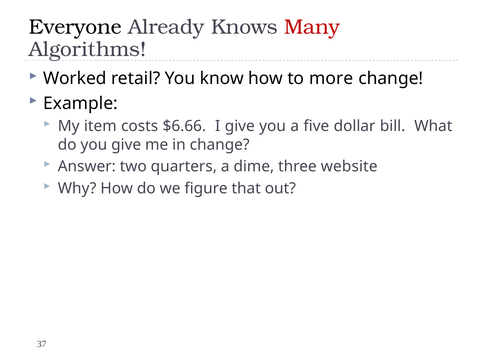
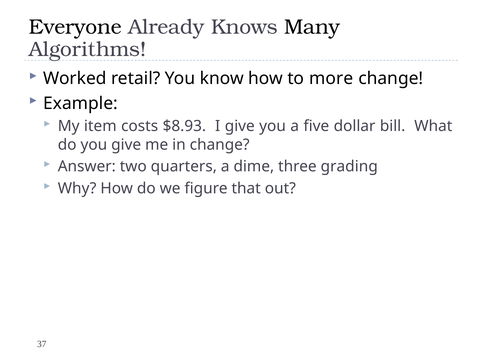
Many colour: red -> black (312, 27)
$6.66: $6.66 -> $8.93 (184, 126)
website: website -> grading (349, 166)
